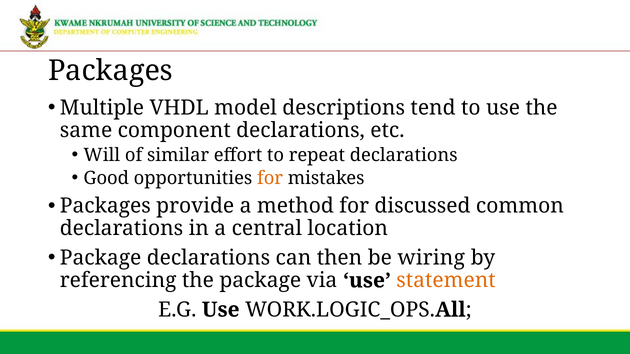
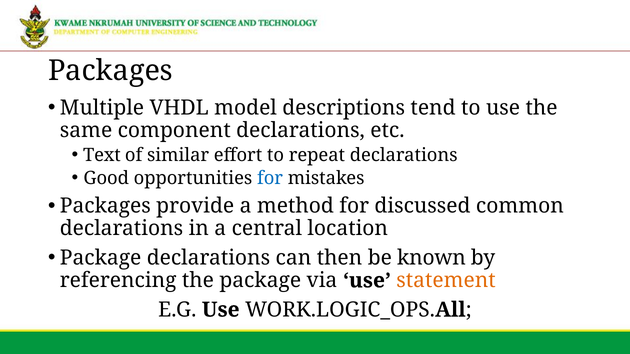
Will: Will -> Text (102, 155)
for colour: orange -> blue (270, 178)
wiring: wiring -> known (431, 258)
